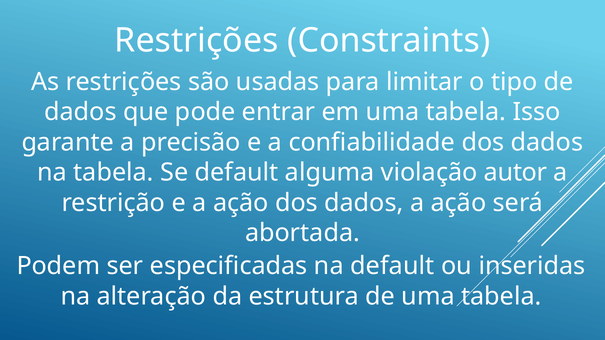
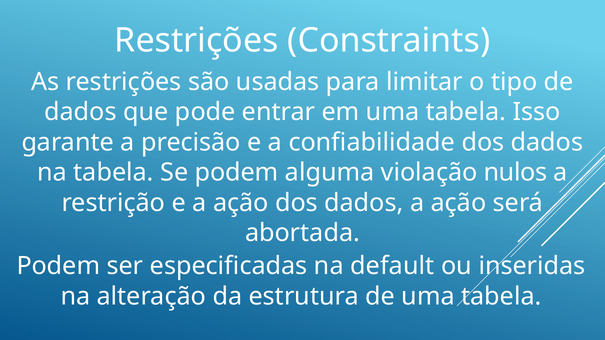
Se default: default -> podem (237, 173)
autor: autor -> nulos (516, 173)
